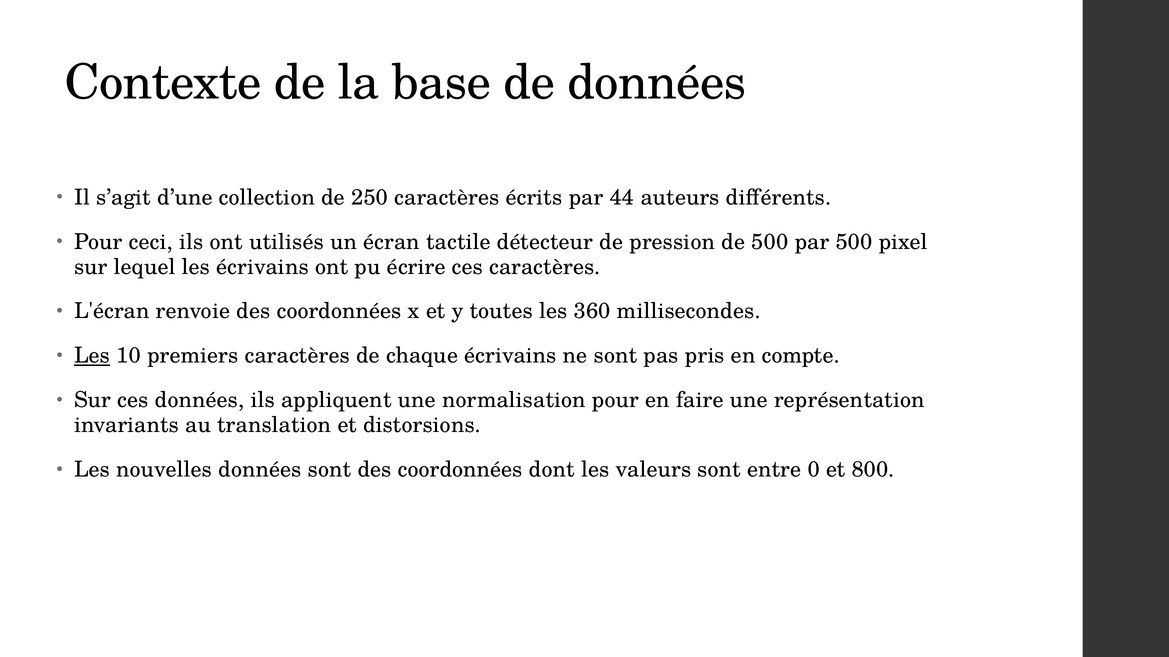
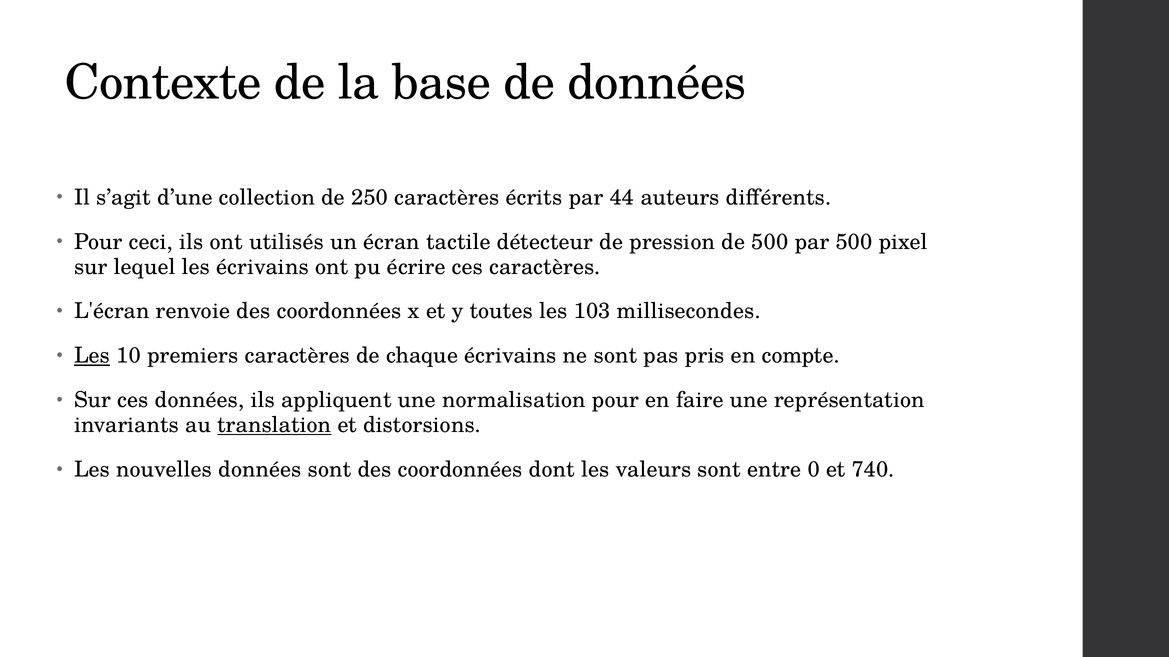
360: 360 -> 103 (592, 312)
translation underline: none -> present (274, 425)
800: 800 -> 740 (873, 470)
